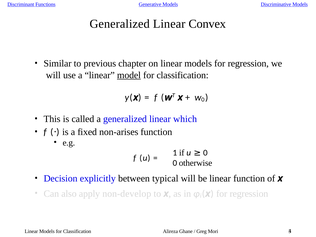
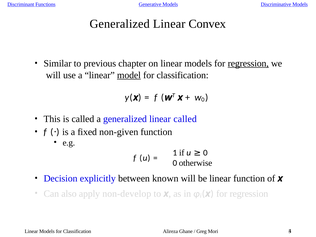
regression underline: none -> present (248, 63)
linear which: which -> called (185, 119)
non-arises: non-arises -> non-given (119, 132)
typical: typical -> known (165, 179)
